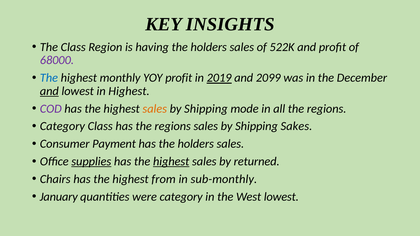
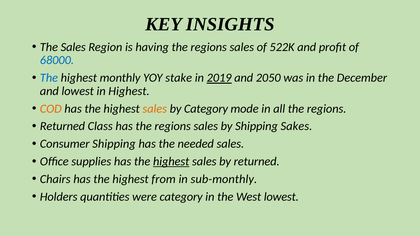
The Class: Class -> Sales (73, 47)
having the holders: holders -> regions (209, 47)
68000 colour: purple -> blue (57, 60)
YOY profit: profit -> stake (179, 78)
2099: 2099 -> 2050 (268, 78)
and underline: present -> none (49, 91)
COD colour: purple -> orange (51, 109)
Shipping: Shipping -> Category (206, 109)
Category: Category -> Returned (62, 126)
Consumer Payment: Payment -> Shipping (114, 144)
has the holders: holders -> needed (196, 144)
supplies underline: present -> none (91, 162)
January: January -> Holders (59, 197)
